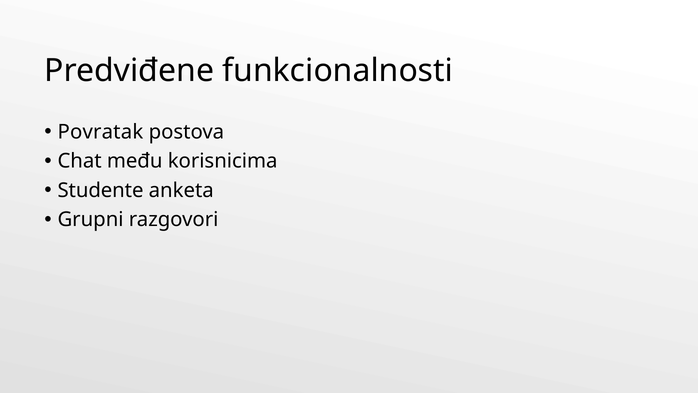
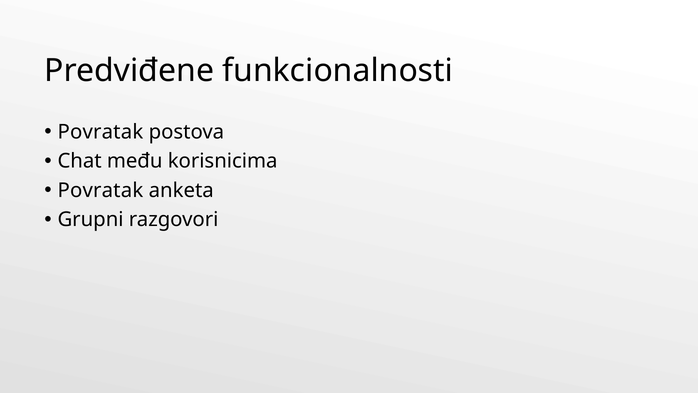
Studente: Studente -> Povratak (100, 190)
